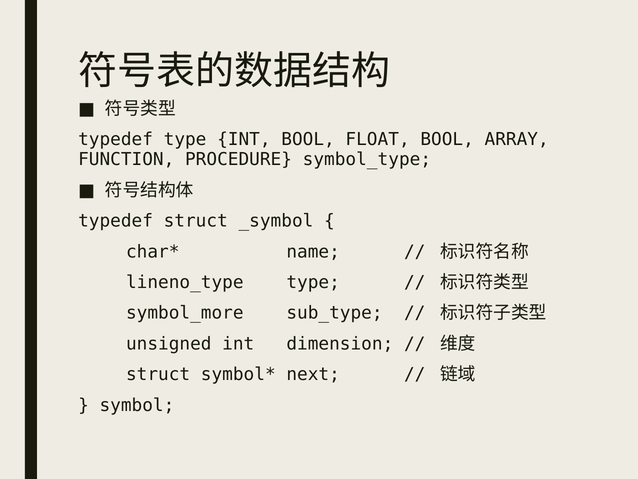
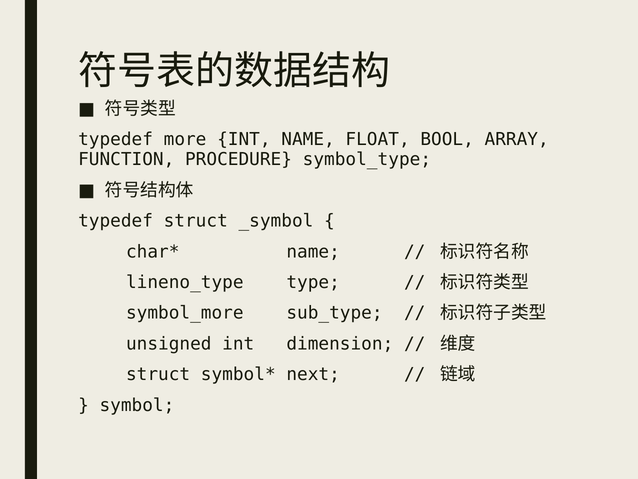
typedef type: type -> more (185, 139)
INT BOOL: BOOL -> NAME (308, 139)
